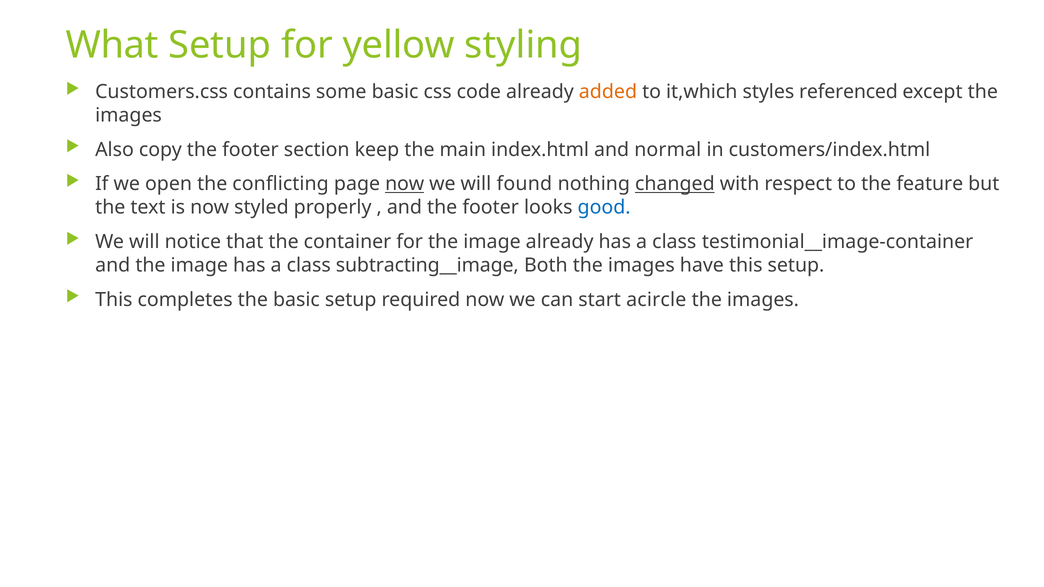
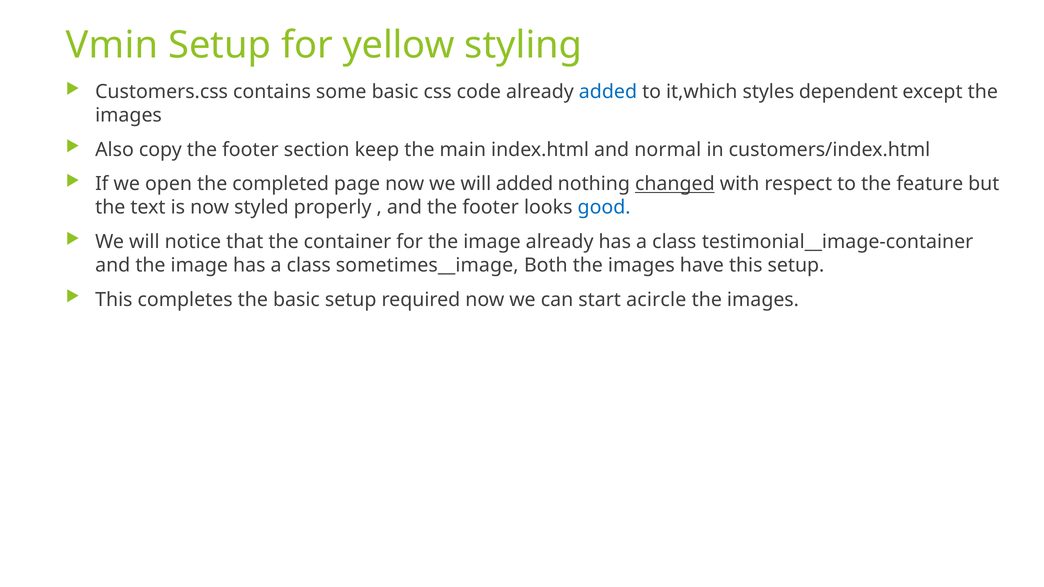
What: What -> Vmin (112, 45)
added colour: orange -> blue (608, 92)
referenced: referenced -> dependent (848, 92)
conflicting: conflicting -> completed (281, 184)
now underline: present -> none (405, 184)
will found: found -> added (525, 184)
subtracting__image: subtracting__image -> sometimes__image (427, 265)
